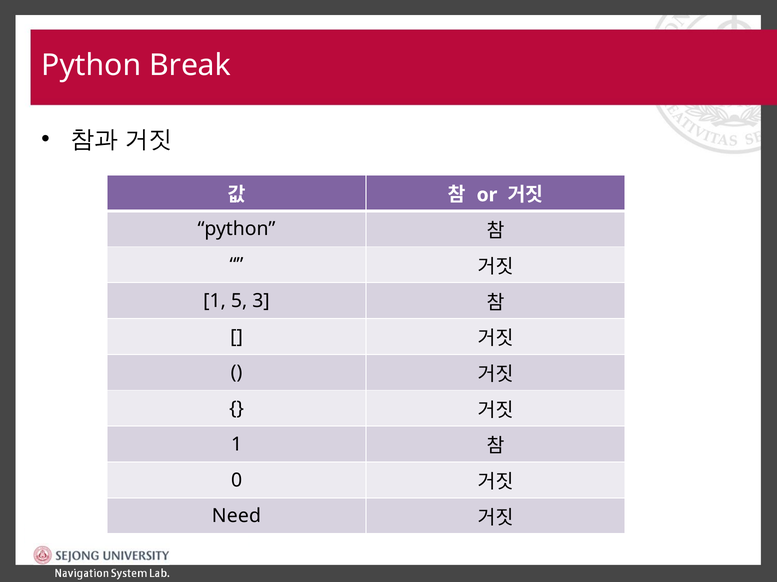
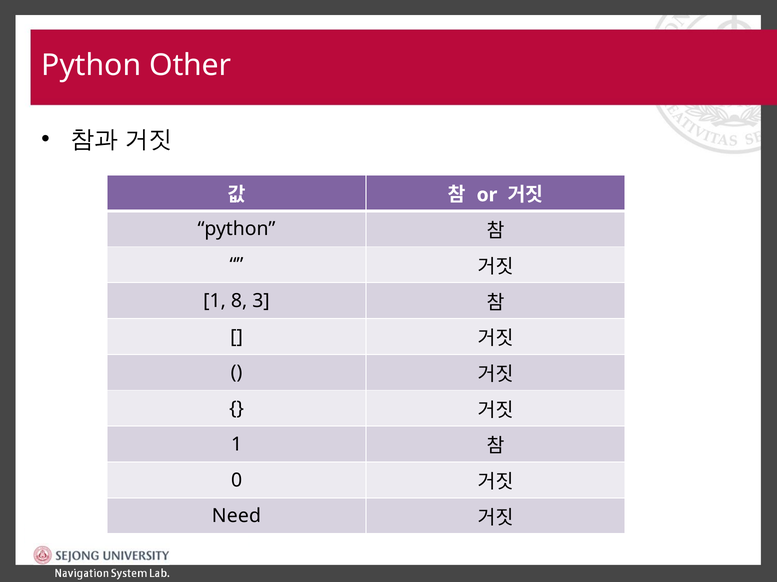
Break: Break -> Other (190, 65)
5: 5 -> 8 (239, 301)
